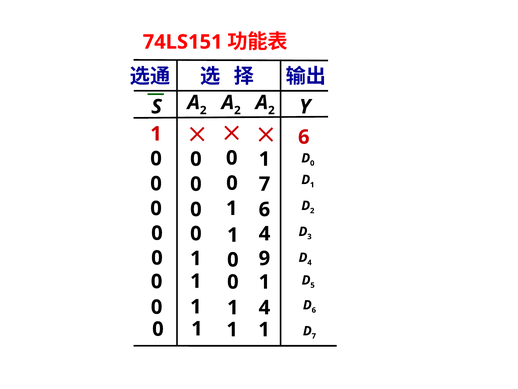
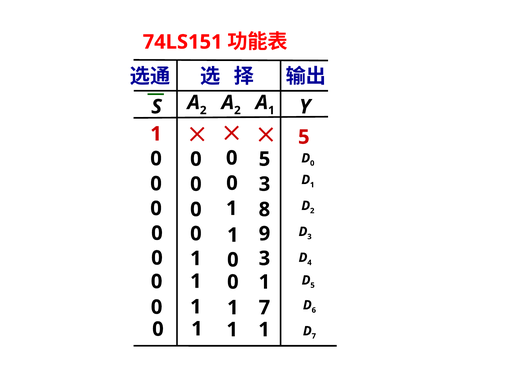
2: 2 -> 1 (271, 110)
1 6: 6 -> 5 (304, 137)
1: 1 -> 5 (264, 159)
0 7: 7 -> 3 (264, 184)
0 6: 6 -> 8 (264, 209)
0 4: 4 -> 9 (264, 233)
1 9: 9 -> 3 (264, 258)
1 4: 4 -> 7 (264, 307)
